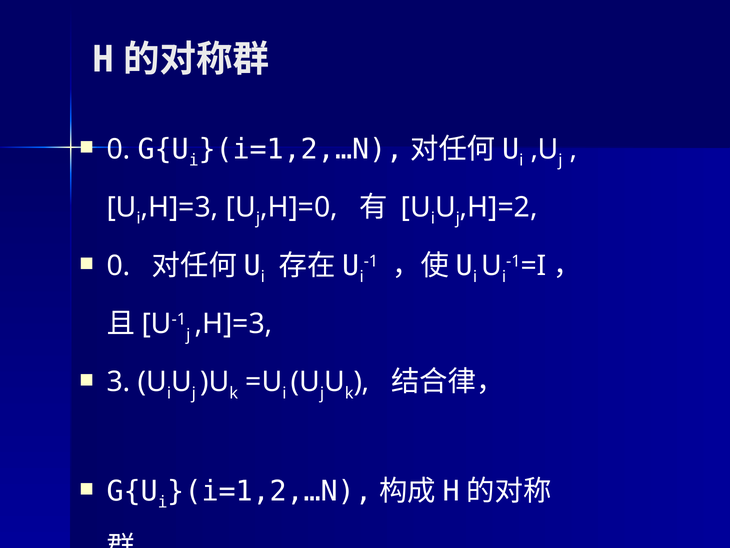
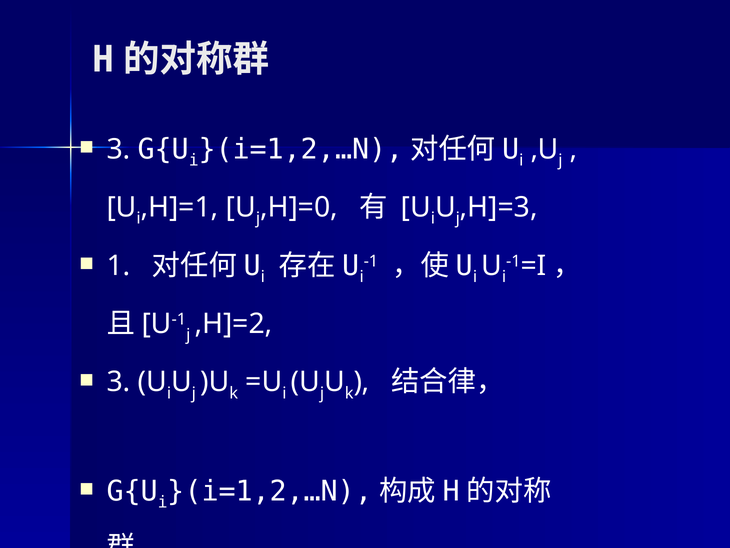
0: 0 -> 3 (118, 149)
,H]=3: ,H]=3 -> ,H]=1 (180, 207)
,H]=2: ,H]=2 -> ,H]=3 (499, 207)
0: 0 -> 1 (118, 265)
,H]=3: ,H]=3 -> ,H]=2 (234, 324)
